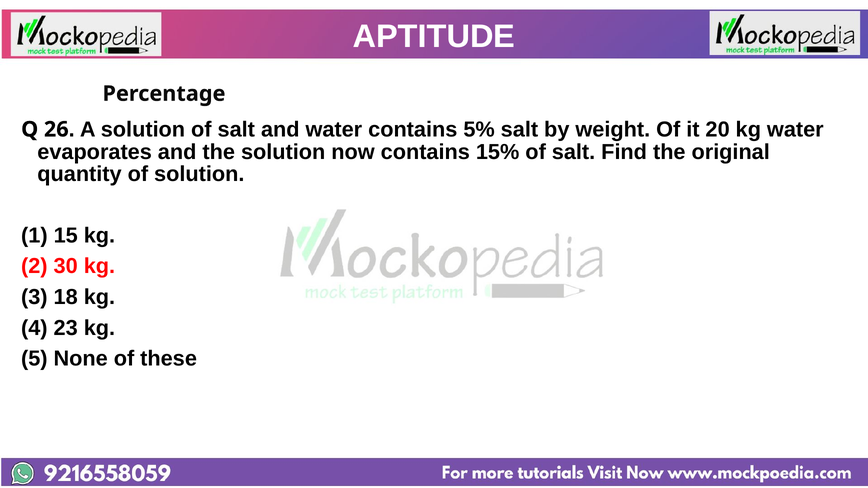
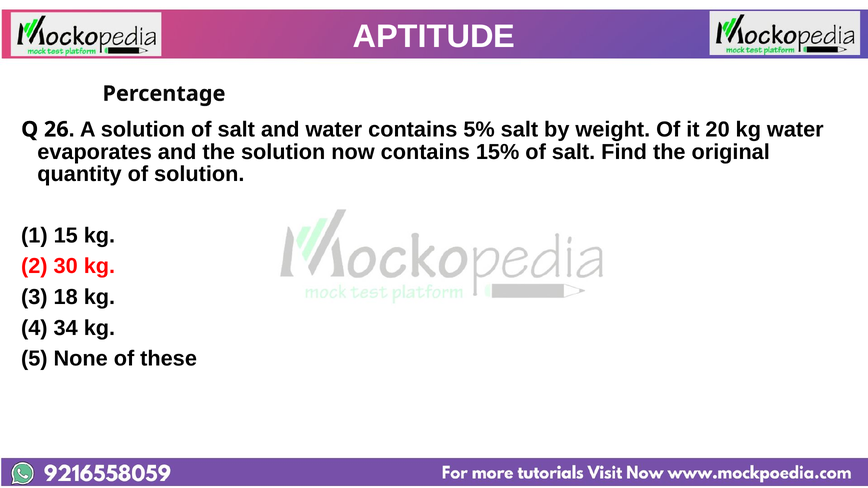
23: 23 -> 34 (66, 328)
